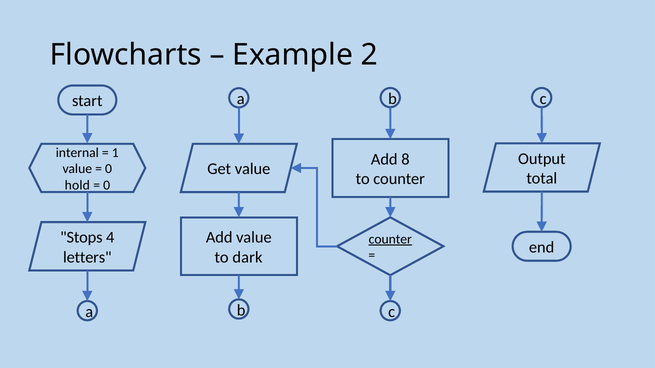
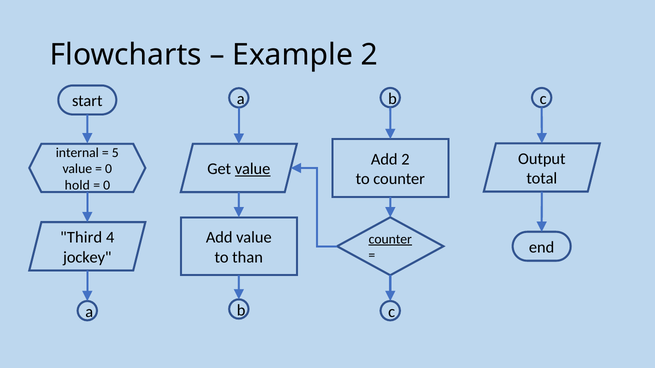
1: 1 -> 5 (115, 153)
Add 8: 8 -> 2 (405, 159)
value underline: none -> present (253, 169)
Stops: Stops -> Third (81, 238)
letters: letters -> jockey (87, 258)
dark: dark -> than (248, 258)
